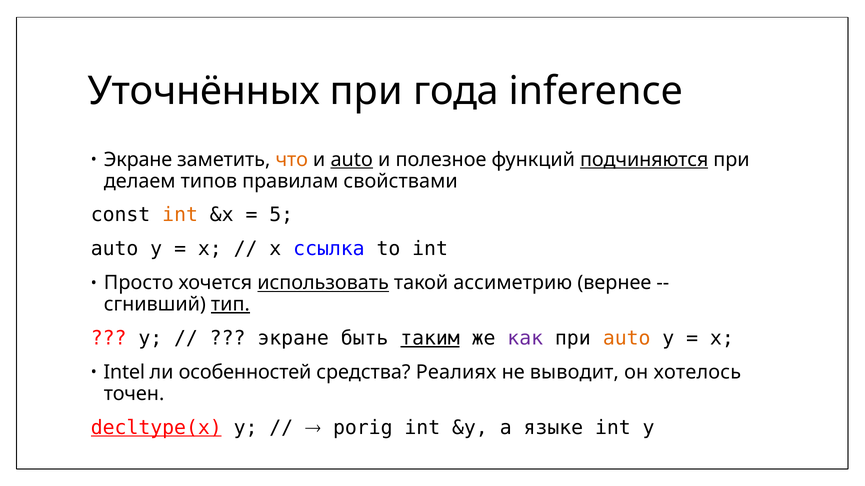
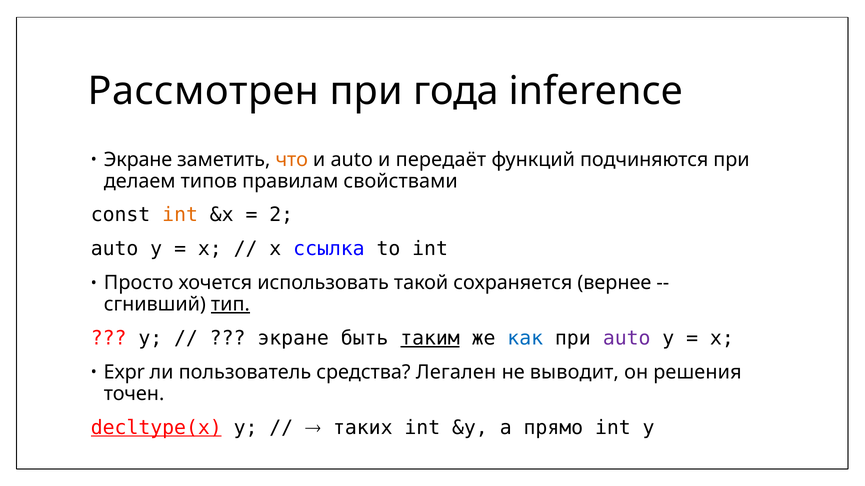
Уточнённых: Уточнённых -> Рассмотрен (203, 91)
auto underline: present -> none (352, 160)
полезное: полезное -> передаёт (441, 160)
подчиняются underline: present -> none (644, 160)
5: 5 -> 2 (281, 215)
использовать underline: present -> none (323, 283)
ассиметрию: ассиметрию -> сохраняется (513, 283)
как colour: purple -> blue (525, 339)
auto colour: orange -> purple (627, 339)
Intel: Intel -> Expr (124, 373)
особенностей: особенностей -> пользователь (245, 373)
Реалиях: Реалиях -> Легален (456, 373)
хотелось: хотелось -> решения (697, 373)
porig: porig -> таких (363, 428)
языке: языке -> прямо (553, 428)
